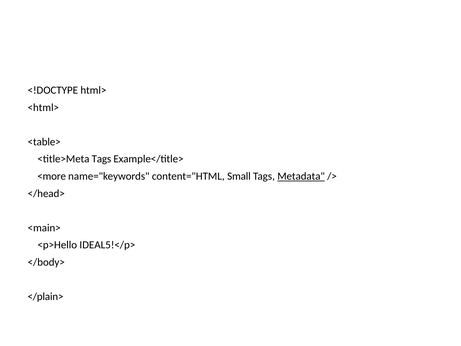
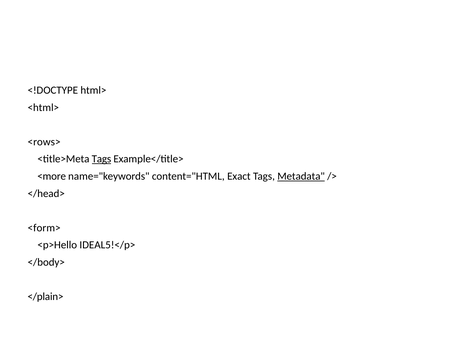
<table>: <table> -> <rows> (44, 142)
Tags underline: none -> present (101, 159)
Small: Small -> Exact (239, 176)
<main>: <main> -> <form> (44, 228)
